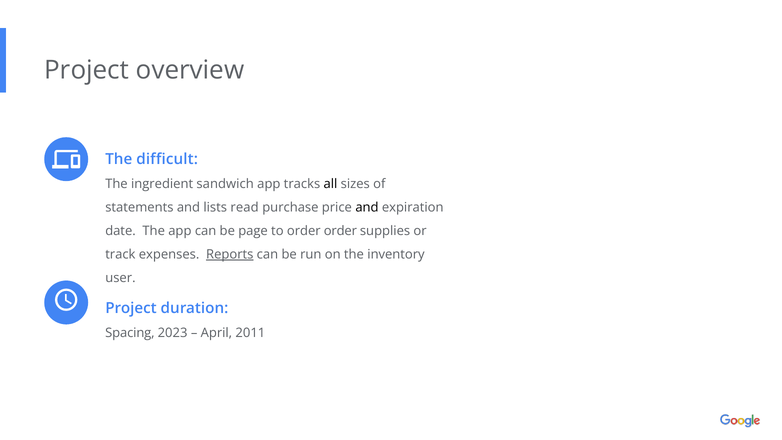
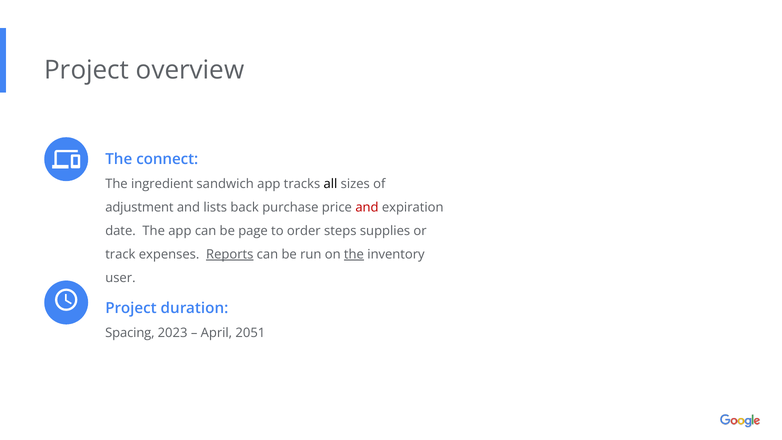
difficult: difficult -> connect (167, 159)
statements: statements -> adjustment (139, 207)
read: read -> back (245, 207)
and colour: black -> red (367, 207)
order order: order -> steps (340, 231)
the underline: none -> present (354, 254)
2011: 2011 -> 2051 (250, 333)
